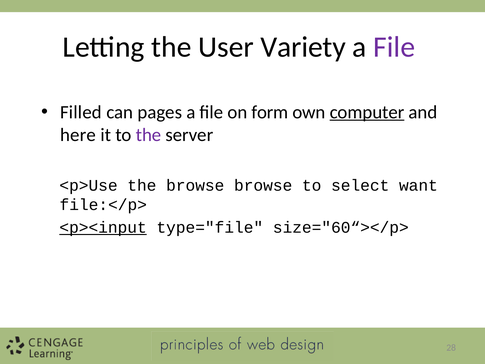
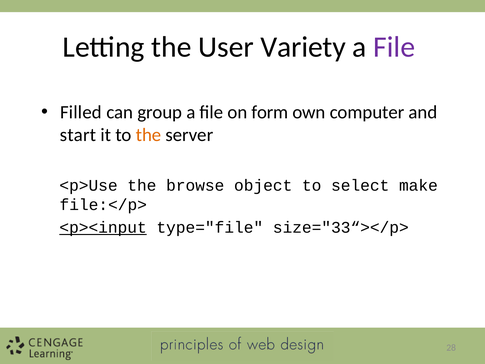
pages: pages -> group (160, 112)
computer underline: present -> none (367, 112)
here: here -> start (78, 135)
the colour: purple -> orange (149, 135)
browse browse: browse -> object (263, 185)
want: want -> make (418, 185)
size="60“></p>: size="60“></p> -> size="33“></p> (341, 227)
